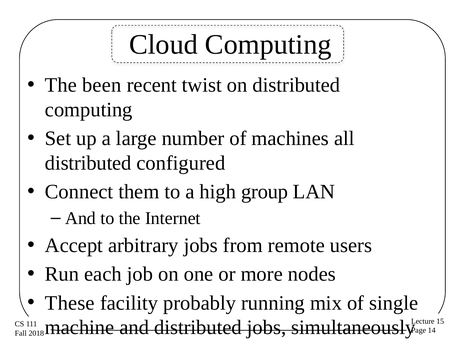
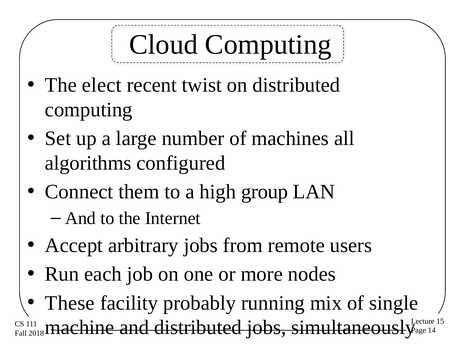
been: been -> elect (102, 85)
distributed: distributed -> algorithms (88, 163)
